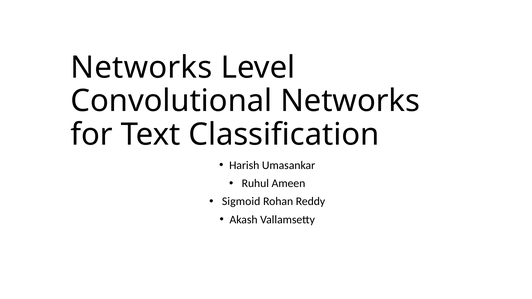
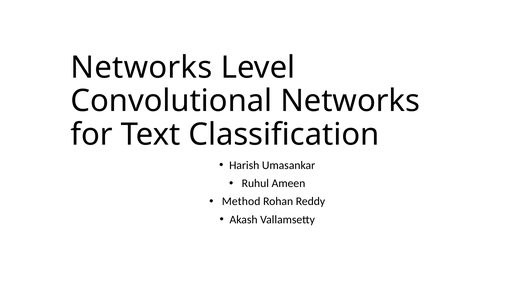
Sigmoid: Sigmoid -> Method (241, 202)
